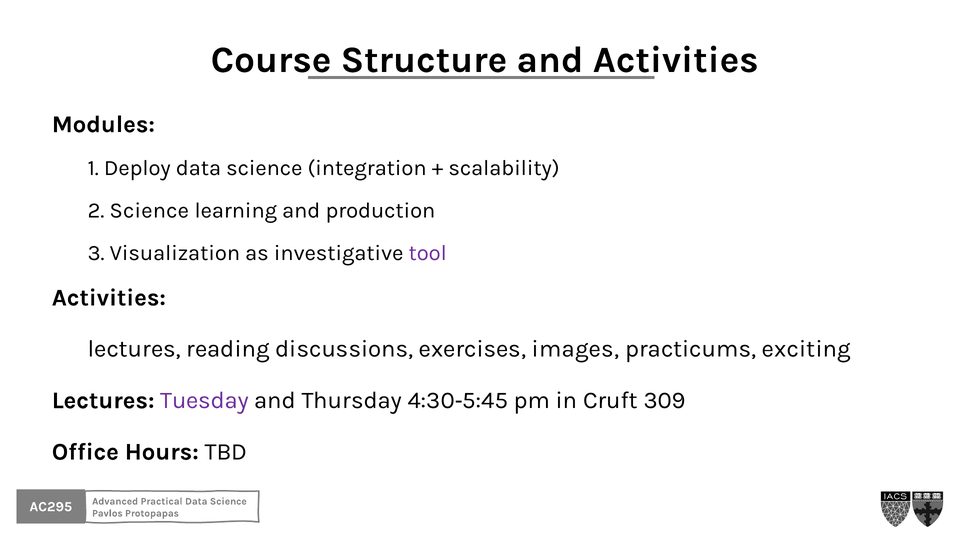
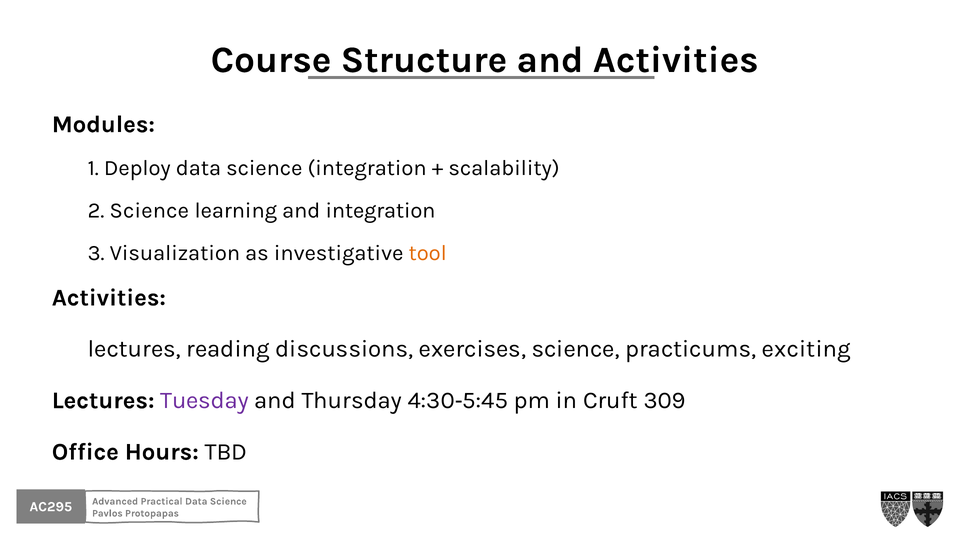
and production: production -> integration (380, 210)
tool colour: purple -> orange (428, 253)
exercises images: images -> science (576, 349)
